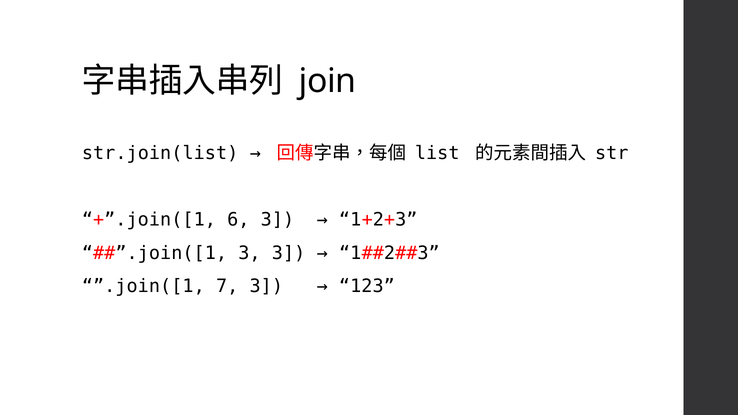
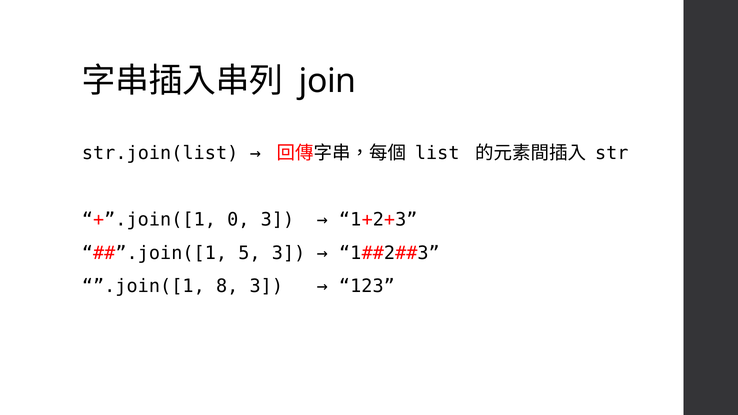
6: 6 -> 0 (238, 220)
3: 3 -> 5 (249, 253)
7: 7 -> 8 (227, 286)
